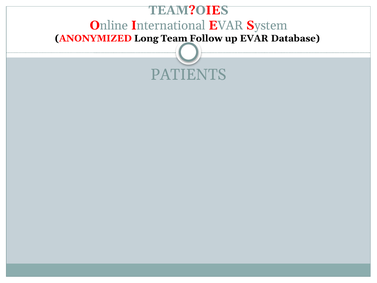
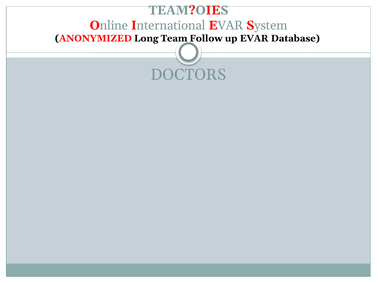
PATIENTS: PATIENTS -> DOCTORS (188, 75)
